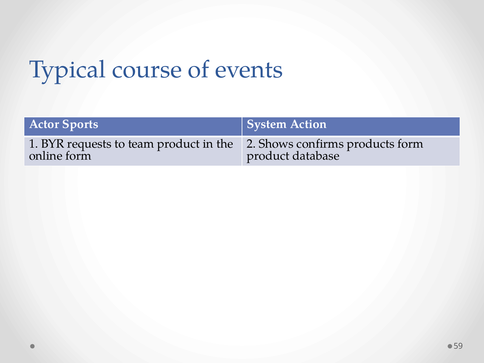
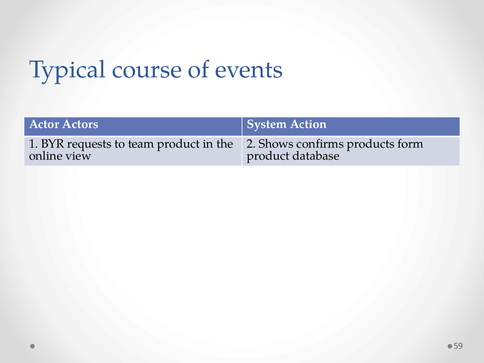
Sports: Sports -> Actors (80, 124)
online form: form -> view (78, 156)
